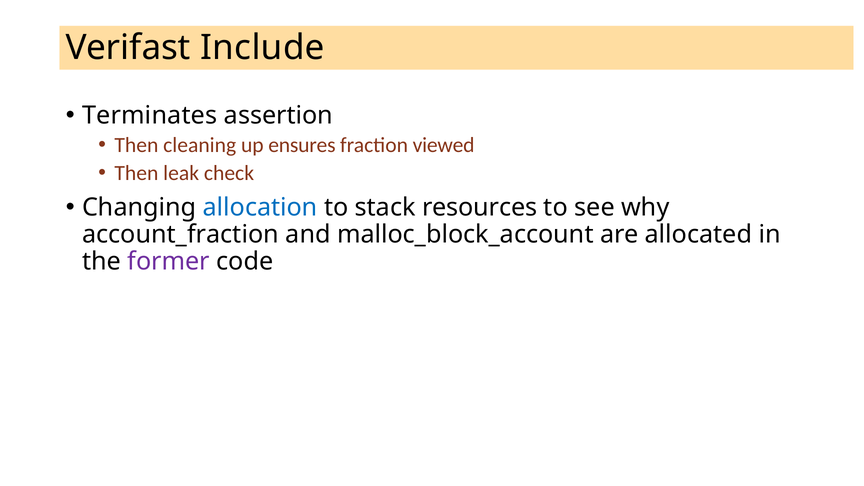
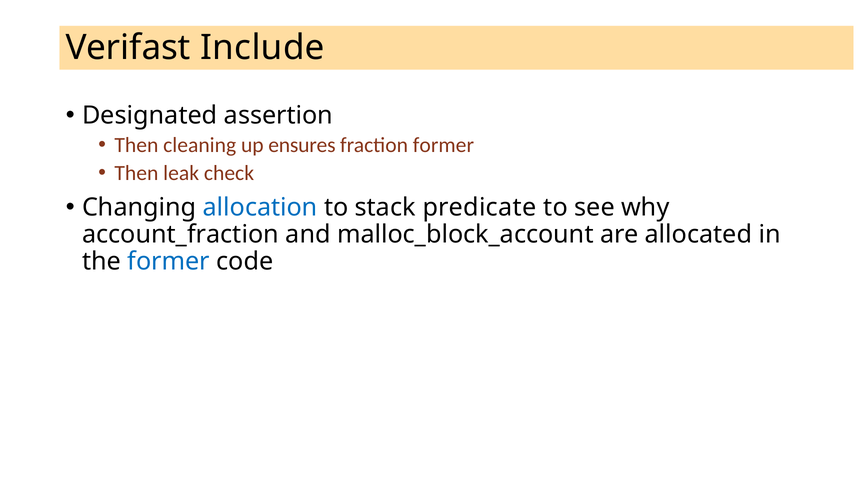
Terminates: Terminates -> Designated (150, 115)
fraction viewed: viewed -> former (443, 145)
resources: resources -> predicate (479, 207)
former colour: purple -> blue (169, 262)
